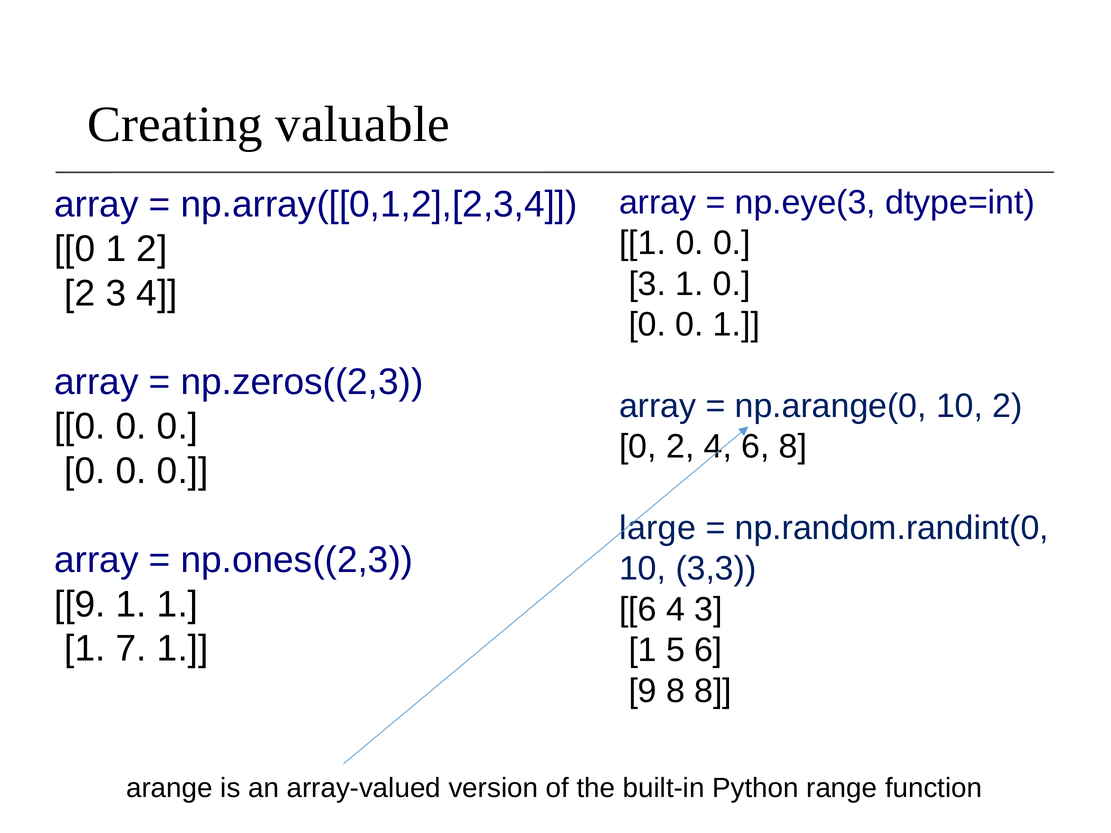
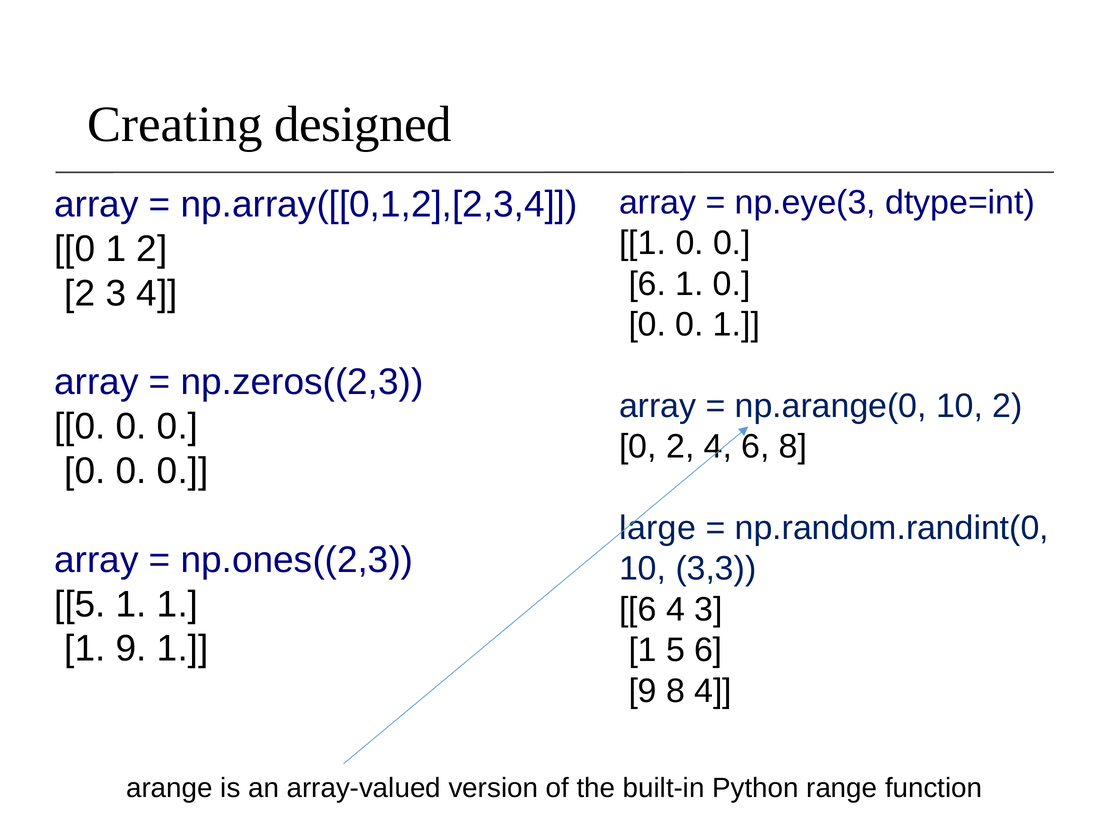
valuable: valuable -> designed (363, 125)
3: 3 -> 6 (647, 284)
9: 9 -> 5 (80, 604)
1 7: 7 -> 9 (131, 649)
8 8: 8 -> 4 (713, 691)
